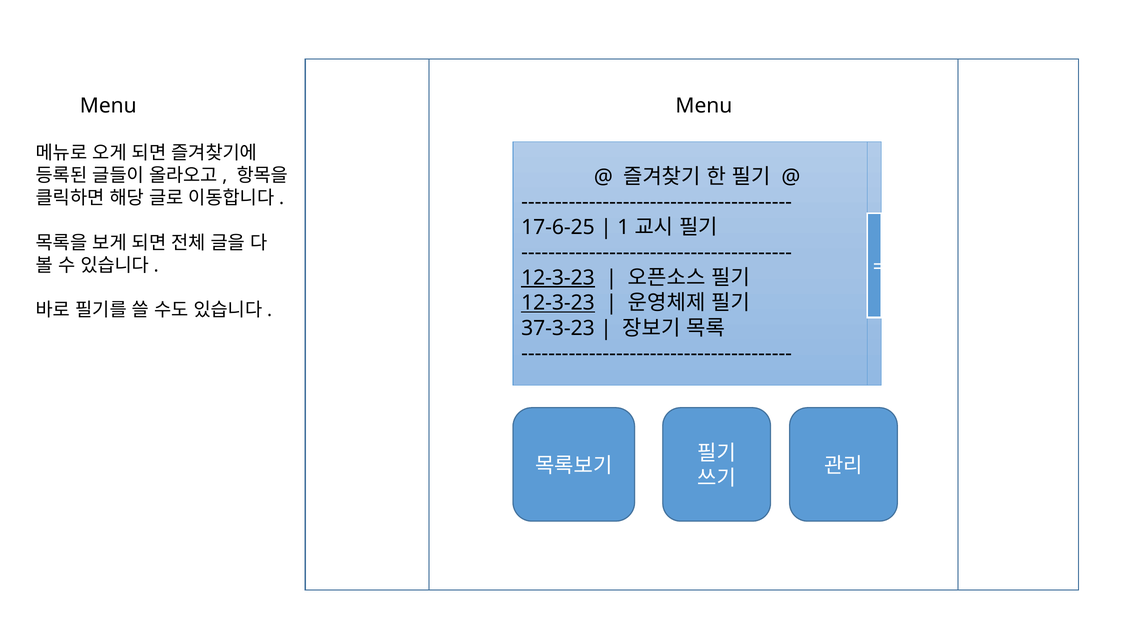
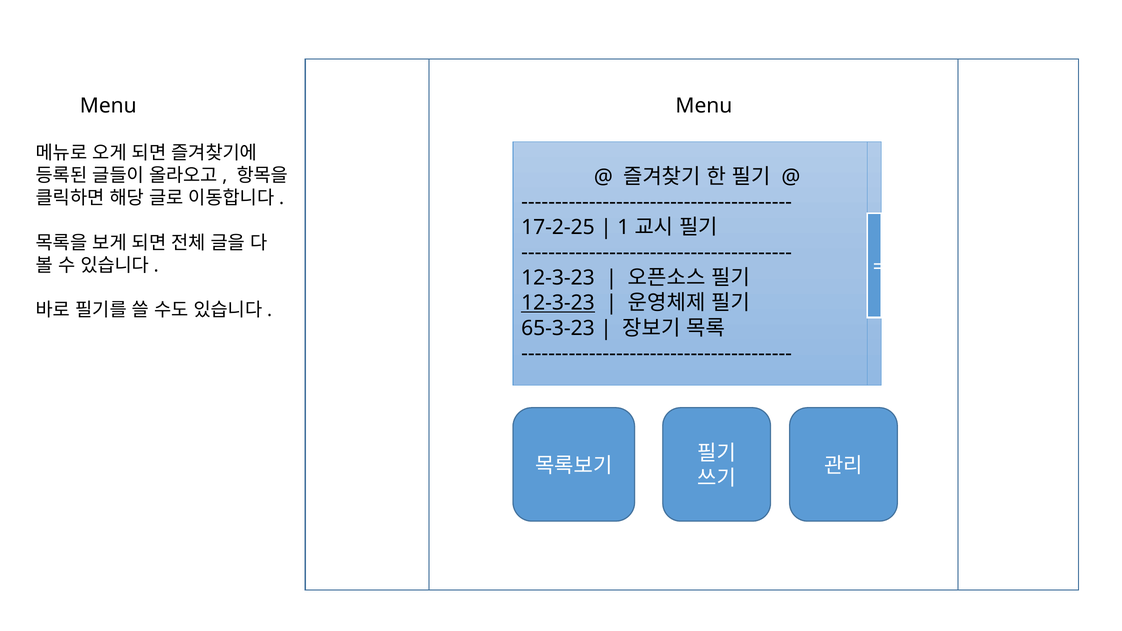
17-6-25: 17-6-25 -> 17-2-25 (558, 227)
12-3-23 underline: present -> none (558, 278)
37-3-23: 37-3-23 -> 65-3-23 (558, 328)
